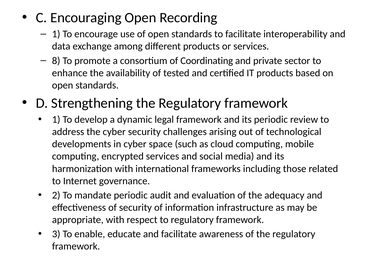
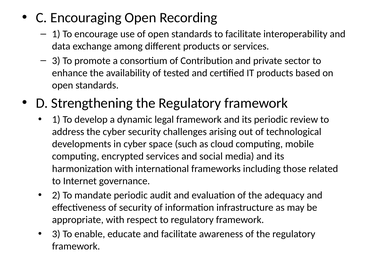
8: 8 -> 3 (56, 61)
Coordinating: Coordinating -> Contribution (207, 61)
